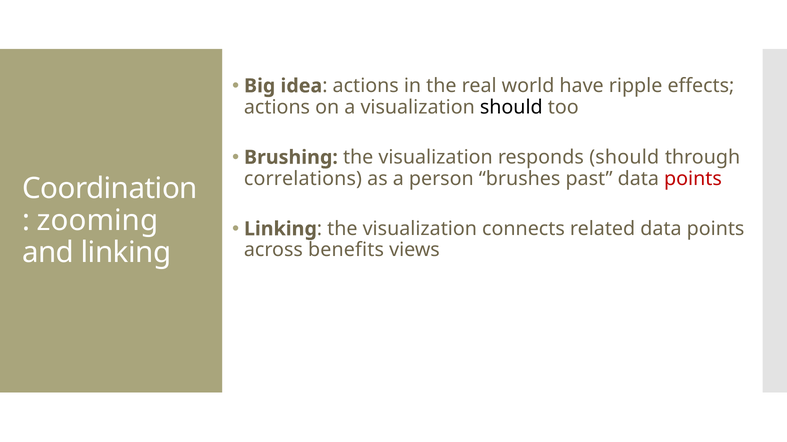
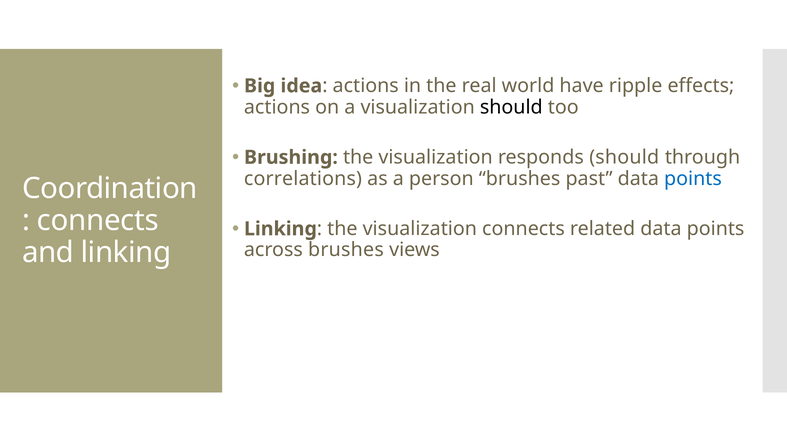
points colour: red -> blue (693, 179)
zooming: zooming -> connects (98, 221)
across benefits: benefits -> brushes (346, 250)
